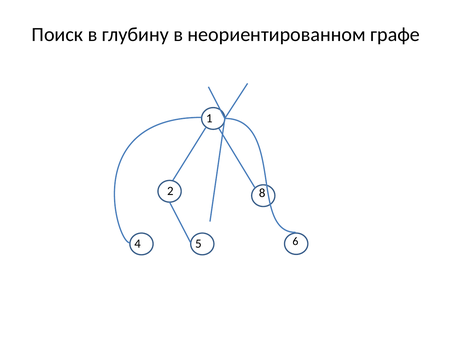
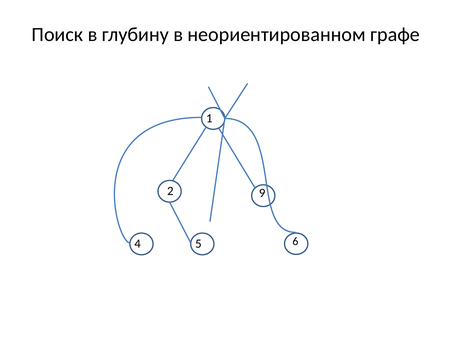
8: 8 -> 9 (262, 193)
